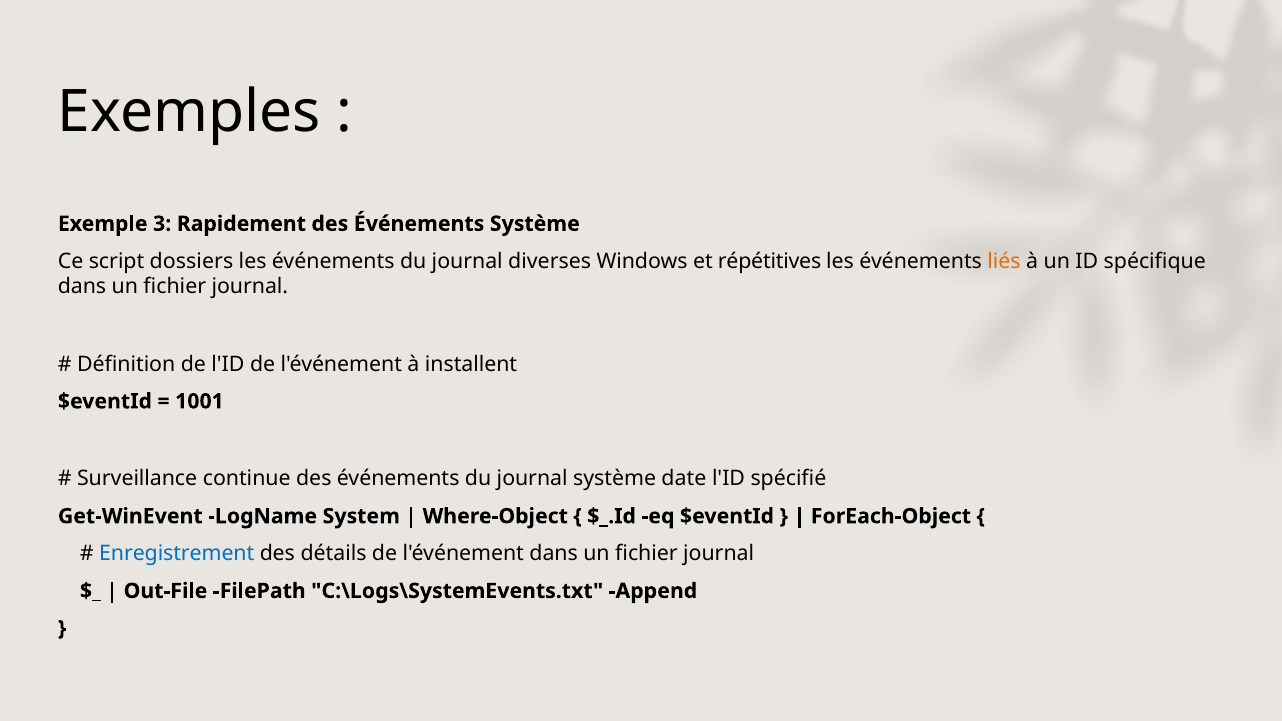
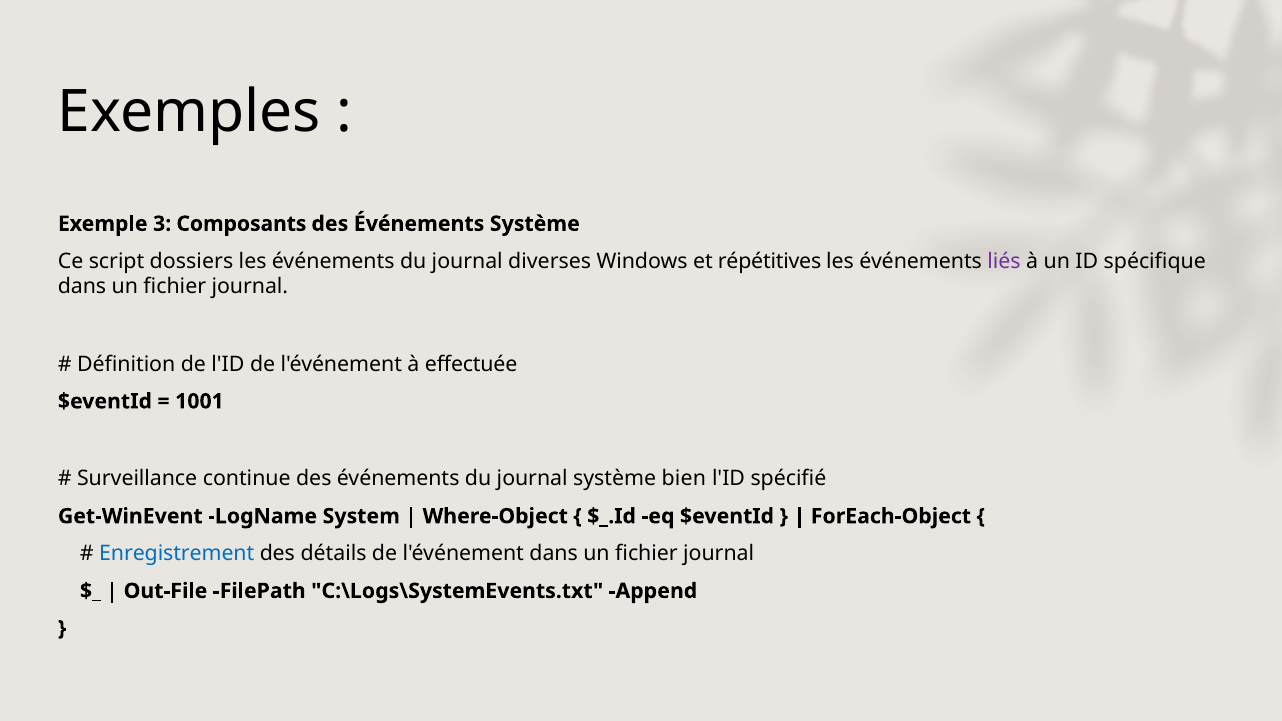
Rapidement: Rapidement -> Composants (241, 224)
liés colour: orange -> purple (1004, 261)
installent: installent -> effectuée (471, 364)
date: date -> bien (684, 479)
